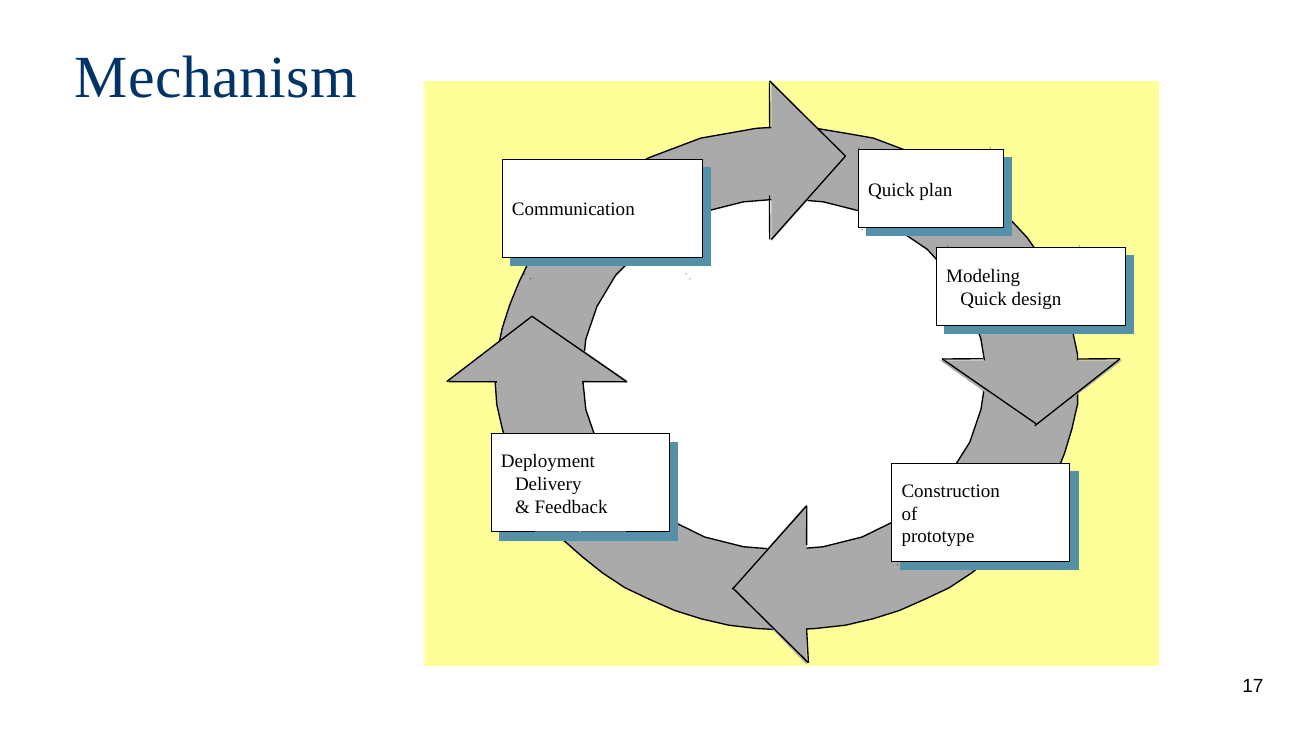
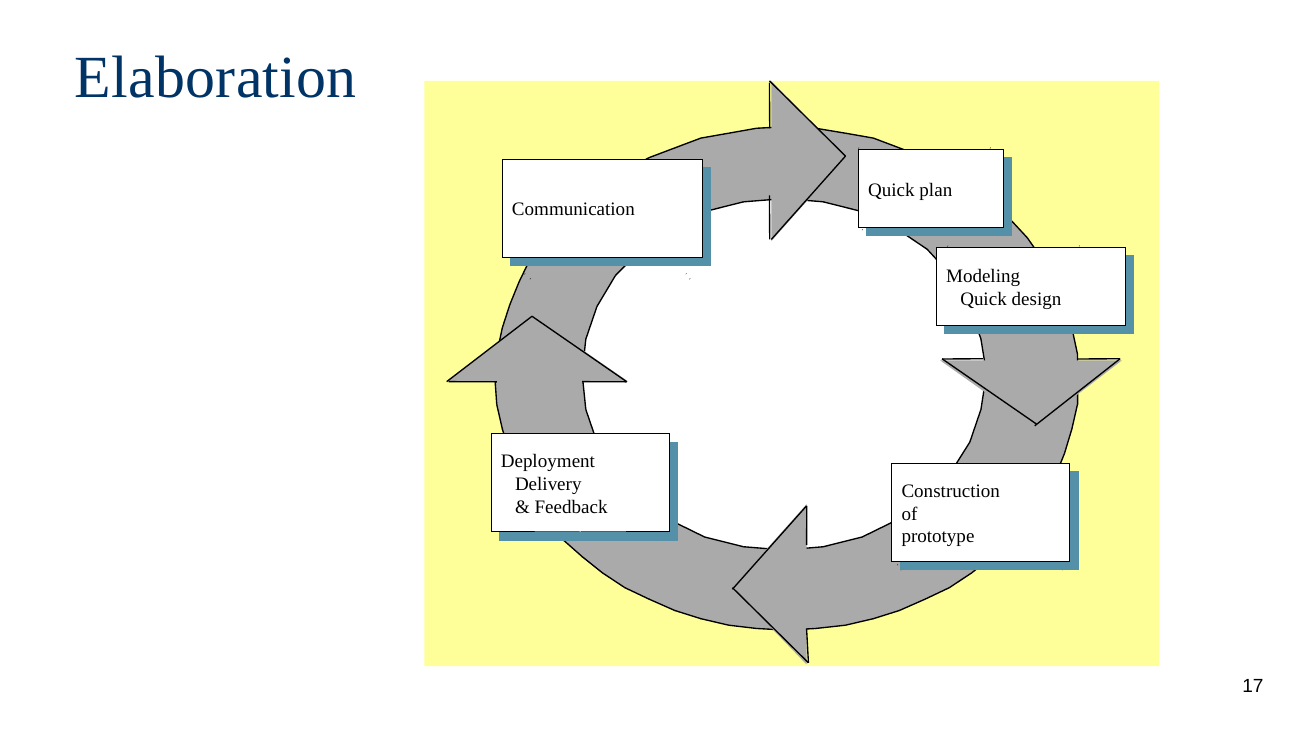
Mechanism: Mechanism -> Elaboration (216, 78)
